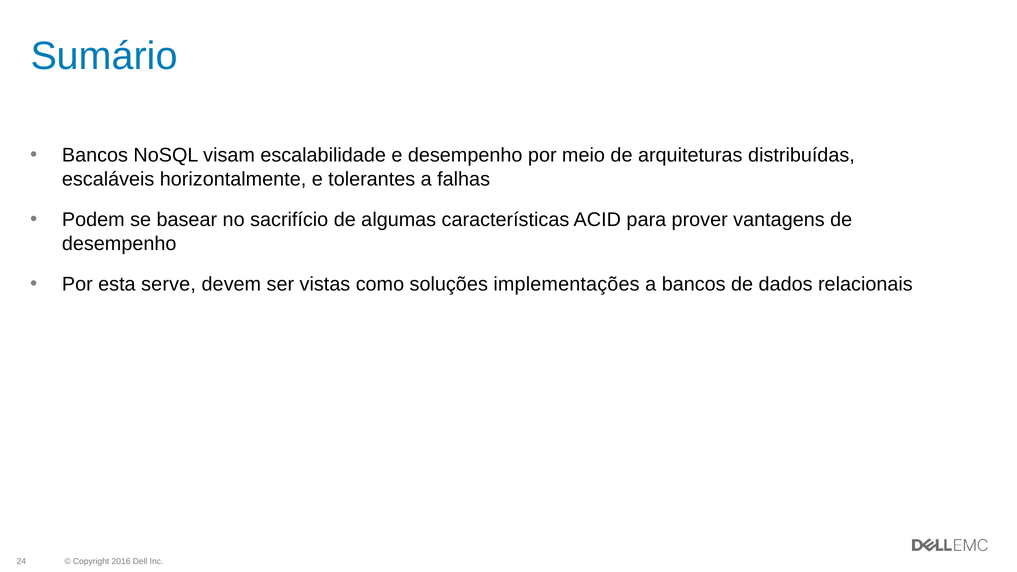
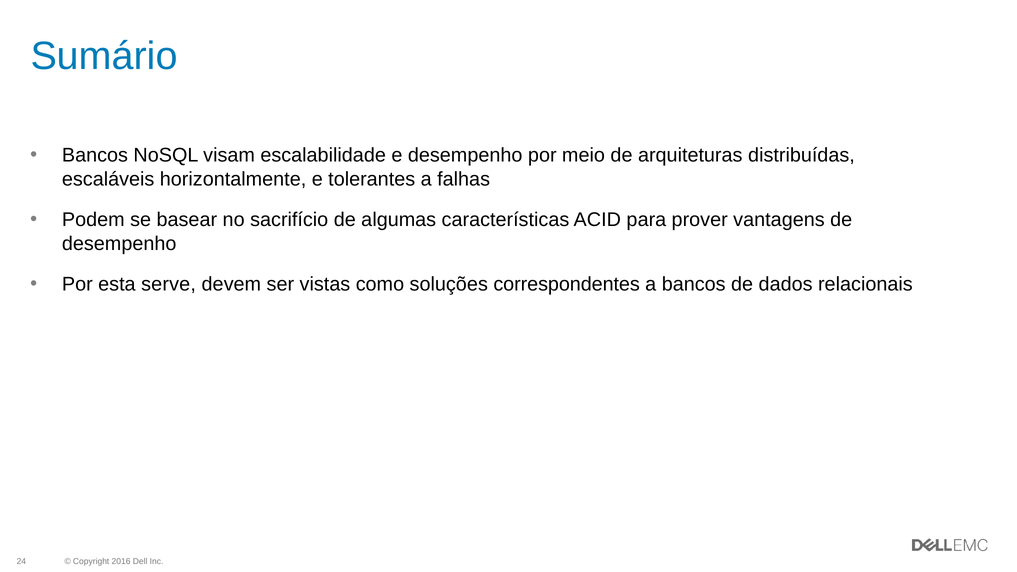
implementações: implementações -> correspondentes (567, 284)
